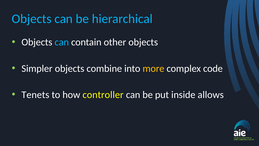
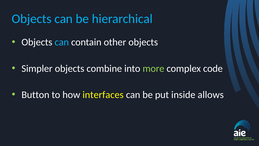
more colour: yellow -> light green (153, 68)
Tenets: Tenets -> Button (35, 95)
controller: controller -> interfaces (103, 95)
